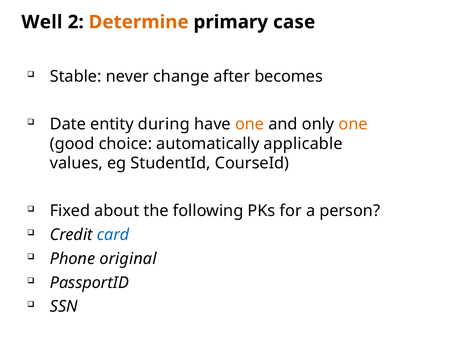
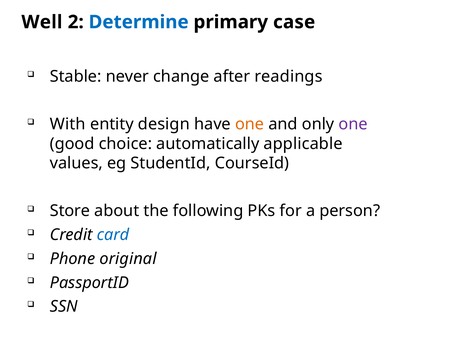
Determine colour: orange -> blue (139, 22)
becomes: becomes -> readings (288, 76)
Date: Date -> With (68, 124)
during: during -> design (164, 124)
one colour: orange -> purple (353, 124)
Fixed: Fixed -> Store (70, 211)
